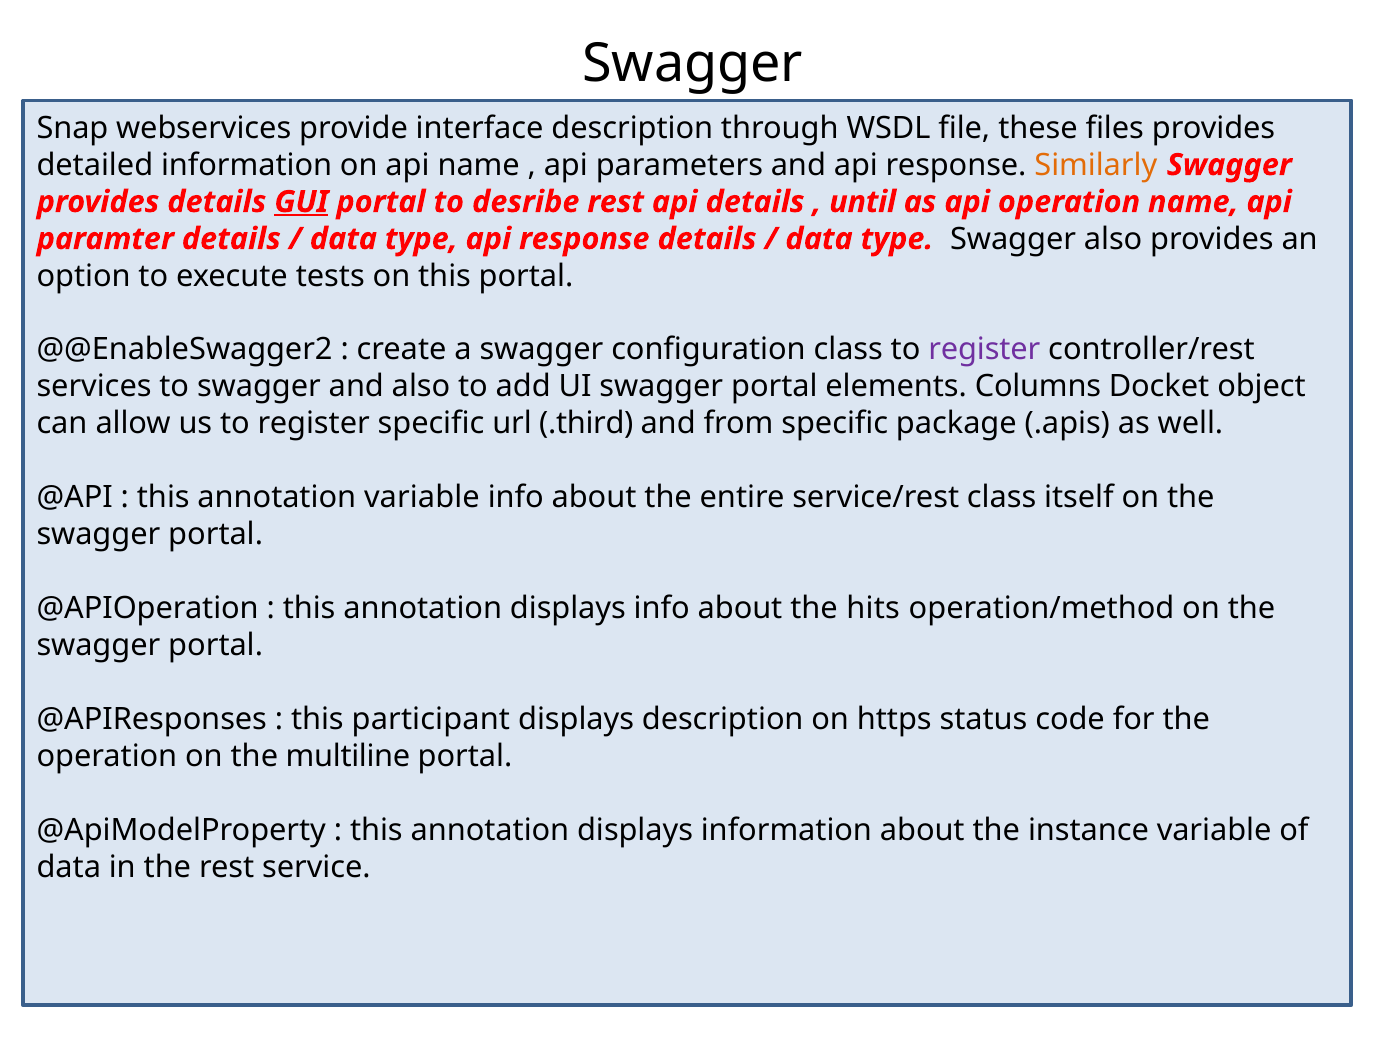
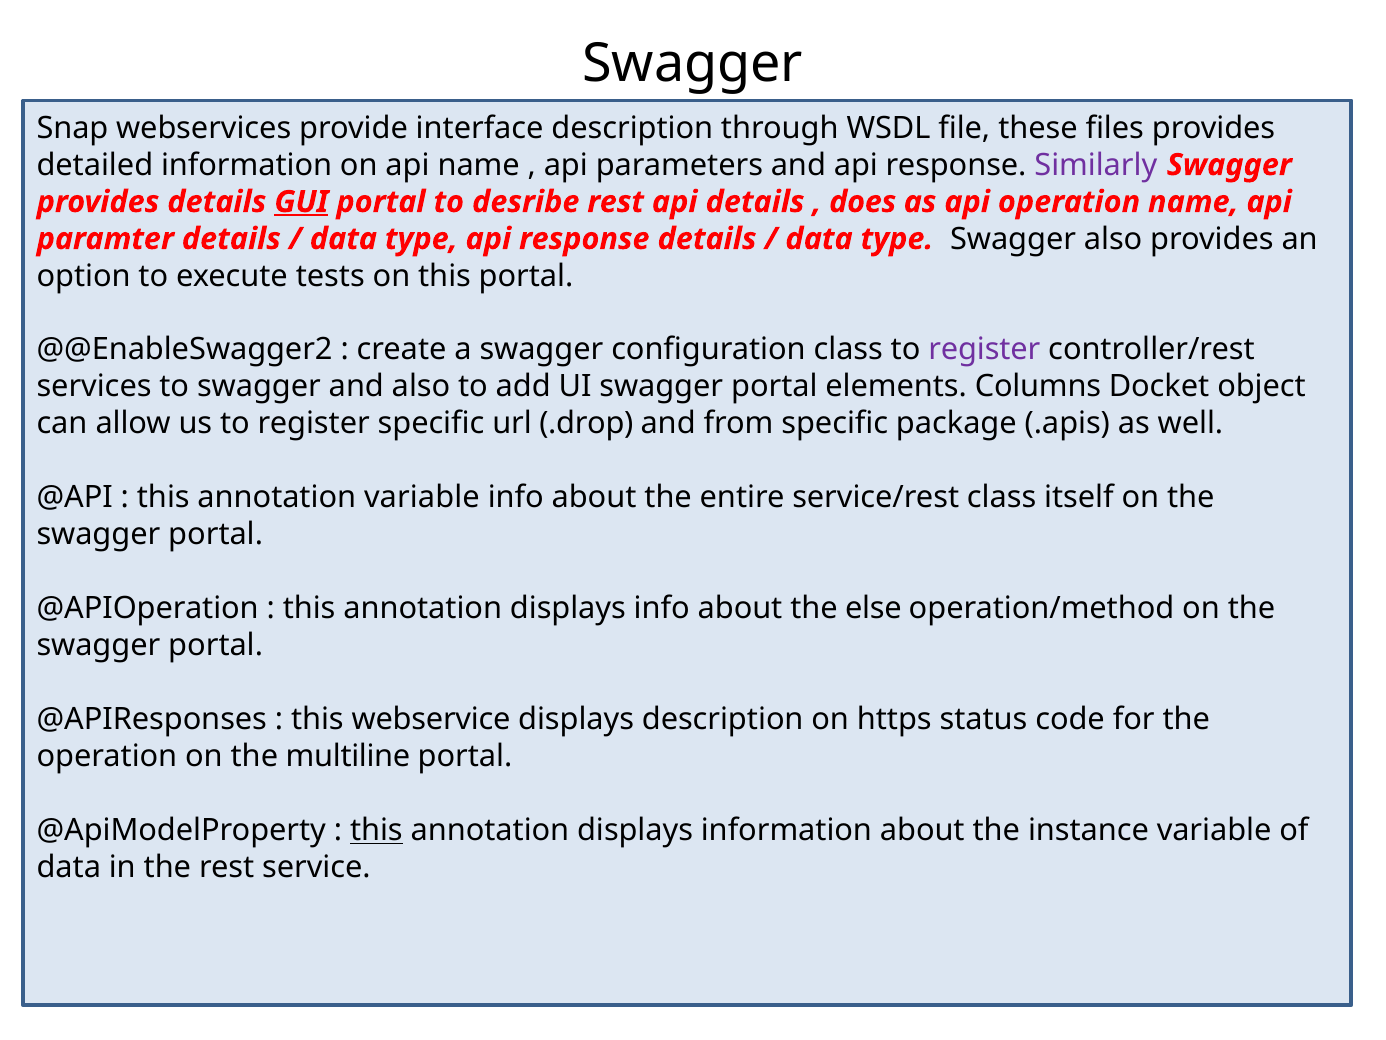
Similarly colour: orange -> purple (1096, 165)
until: until -> does (863, 202)
.third: .third -> .drop (586, 423)
hits: hits -> else (873, 608)
participant: participant -> webservice (431, 719)
this underline: none -> present (376, 830)
